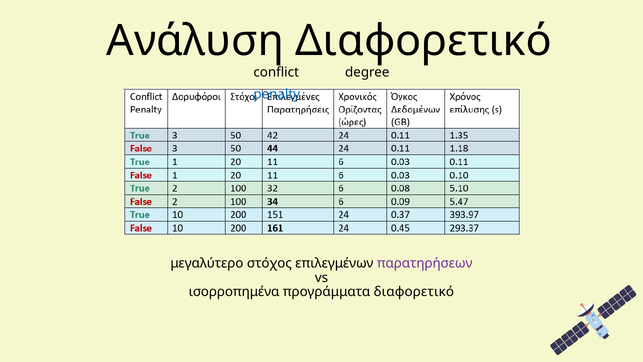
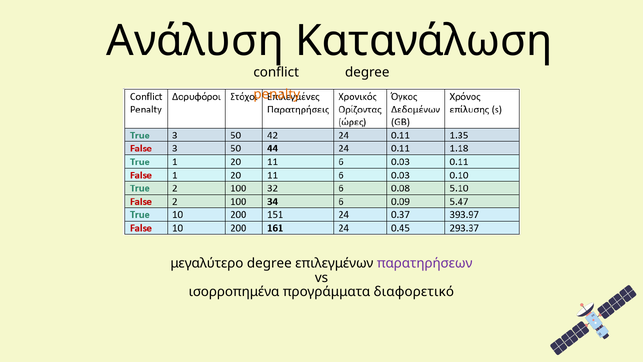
Ανάλυση Διαφορετικό: Διαφορετικό -> Κατανάλωση (424, 41)
penalty colour: blue -> orange (277, 94)
μεγαλύτερο στόχος: στόχος -> degree (269, 263)
